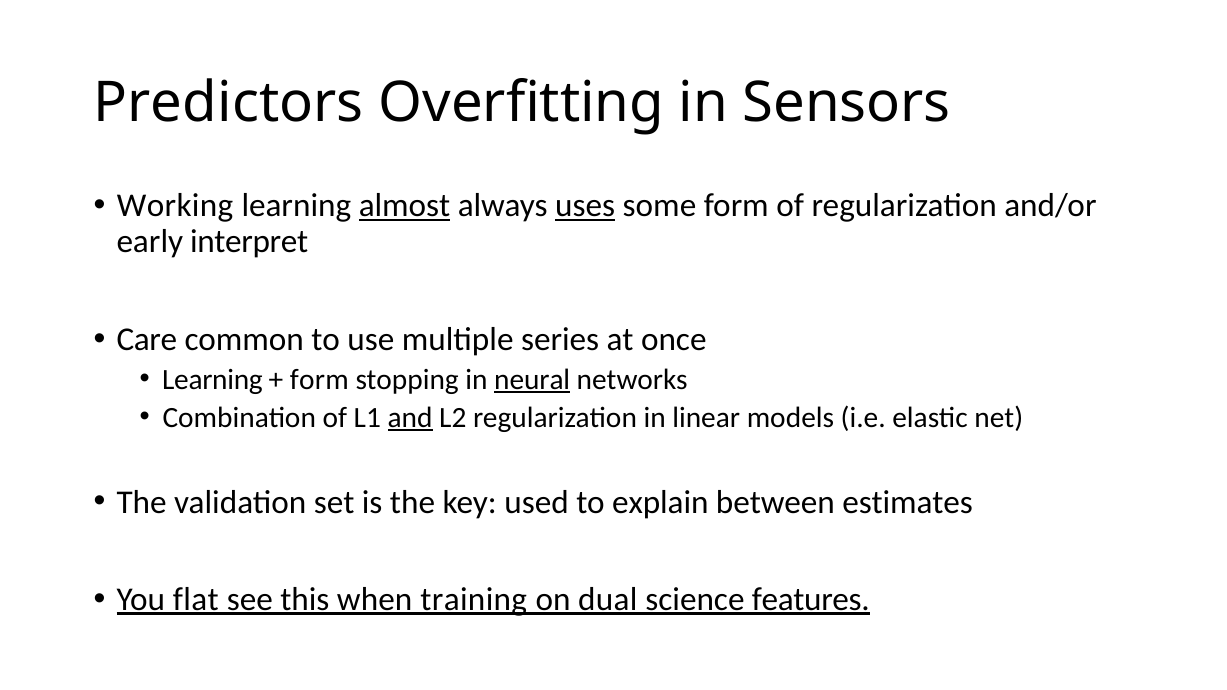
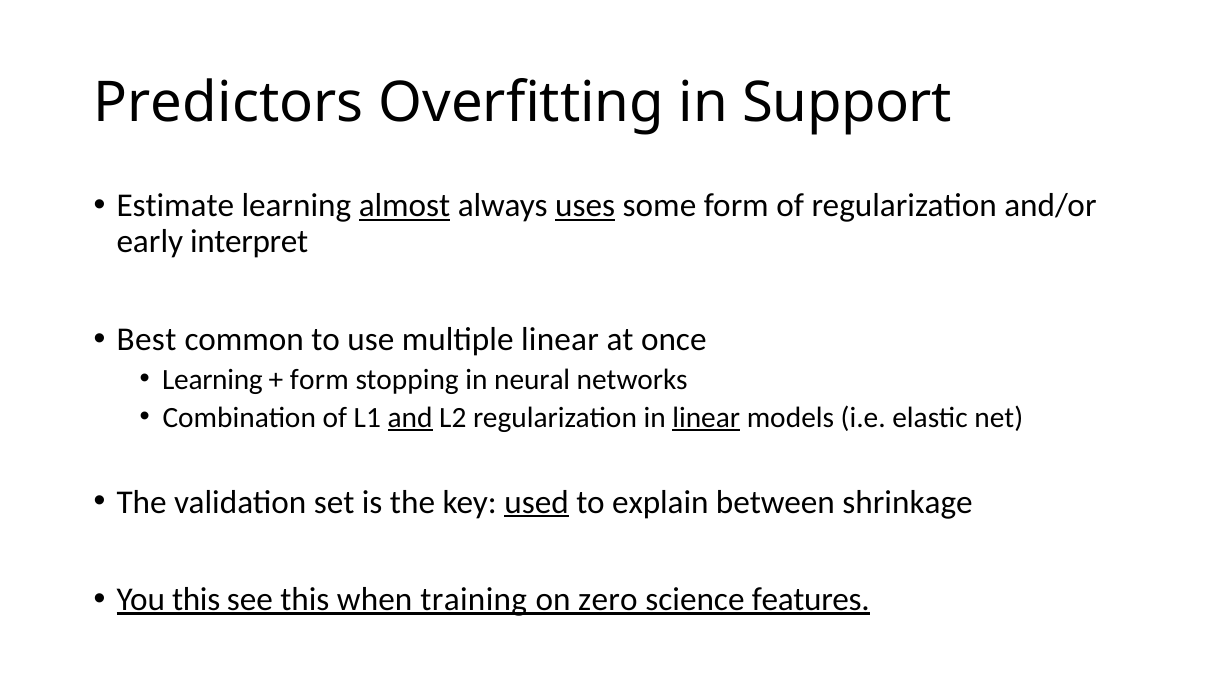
Sensors: Sensors -> Support (847, 103)
Working: Working -> Estimate (175, 206)
Care: Care -> Best (147, 339)
multiple series: series -> linear (560, 339)
neural underline: present -> none (532, 379)
linear underline: none -> present (706, 418)
used underline: none -> present (537, 502)
estimates: estimates -> shrinkage (908, 502)
You flat: flat -> this (196, 600)
dual: dual -> zero (608, 600)
